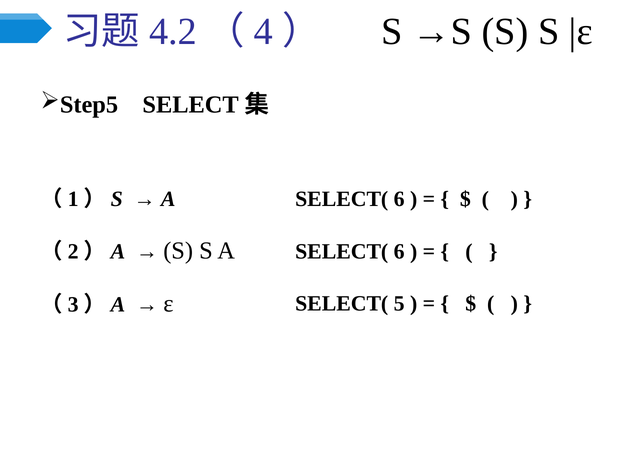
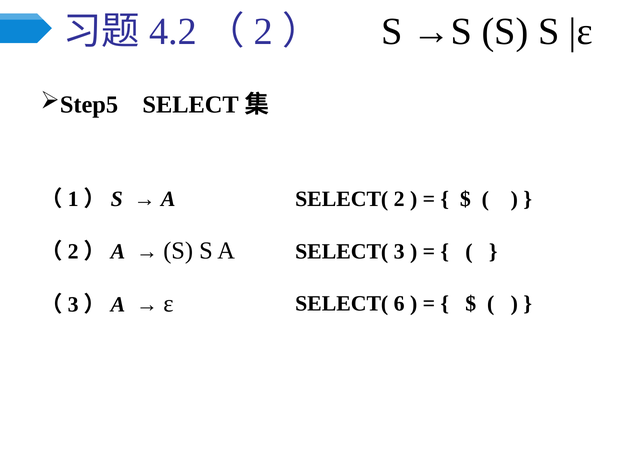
4: 4 -> 2 (263, 32)
6: 6 -> 2 (399, 199)
6: 6 -> 3 (399, 251)
5: 5 -> 6 (399, 304)
